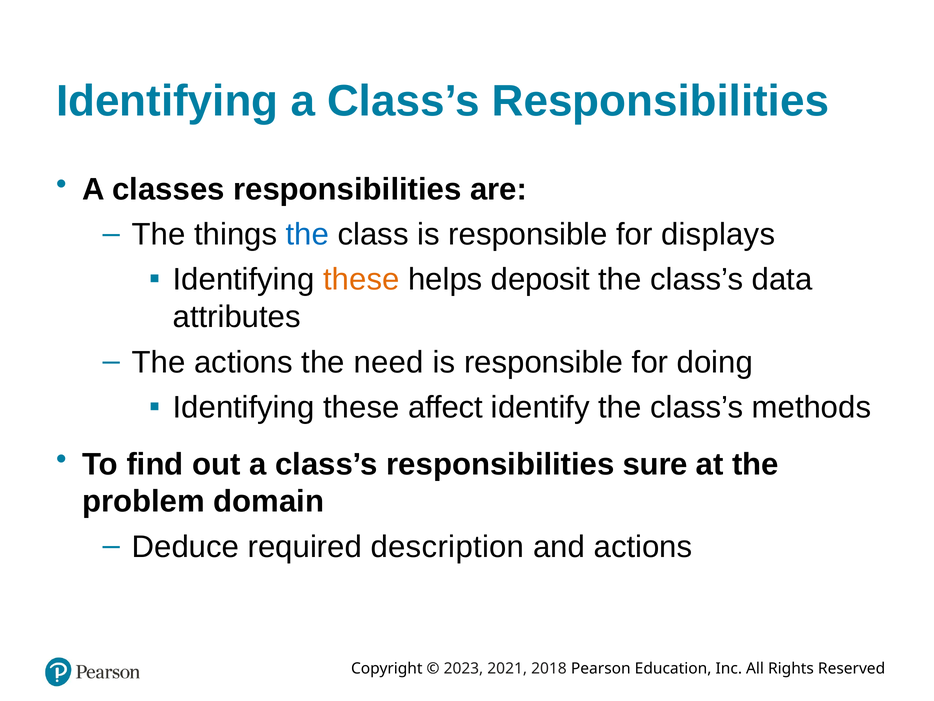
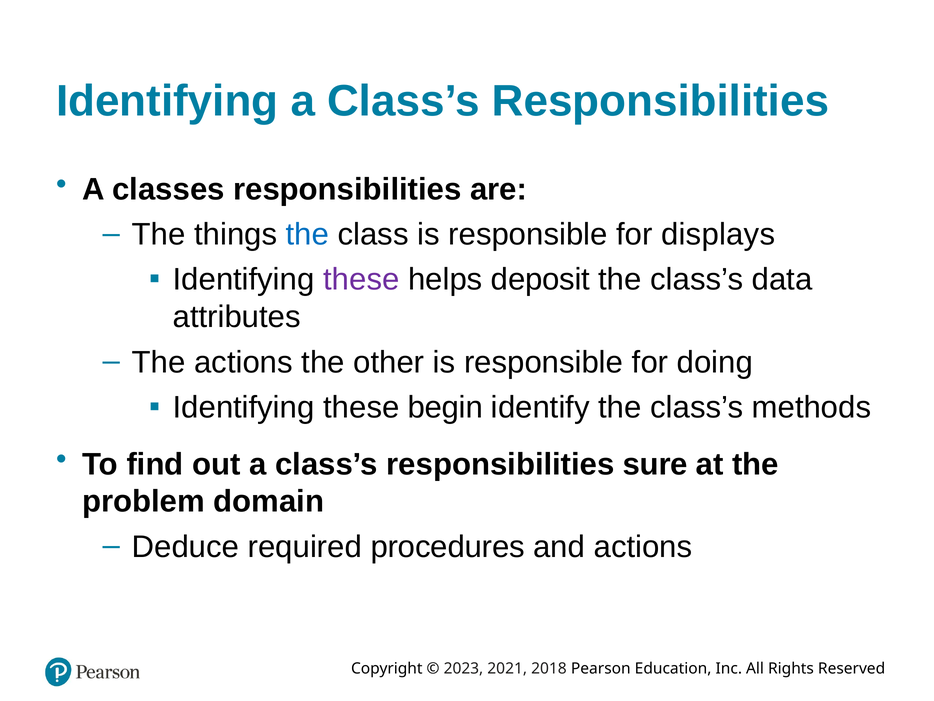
these colour: orange -> purple (361, 279)
need: need -> other (389, 362)
affect: affect -> begin (445, 407)
description: description -> procedures (448, 546)
